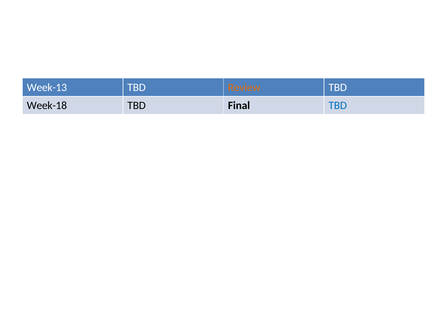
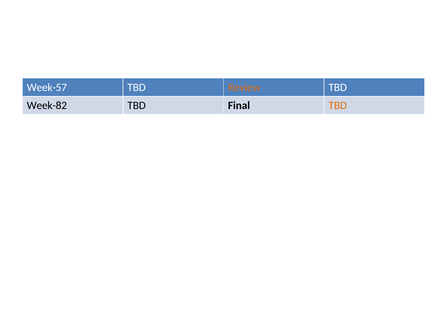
Week-13: Week-13 -> Week-57 (47, 87)
Week-18: Week-18 -> Week-82 (47, 106)
TBD colour: blue -> orange (338, 106)
